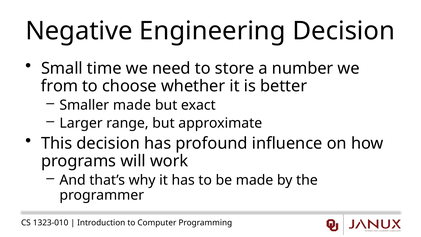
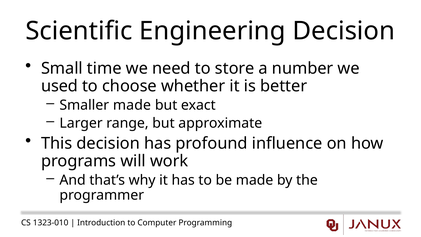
Negative: Negative -> Scientific (79, 31)
from: from -> used (60, 86)
